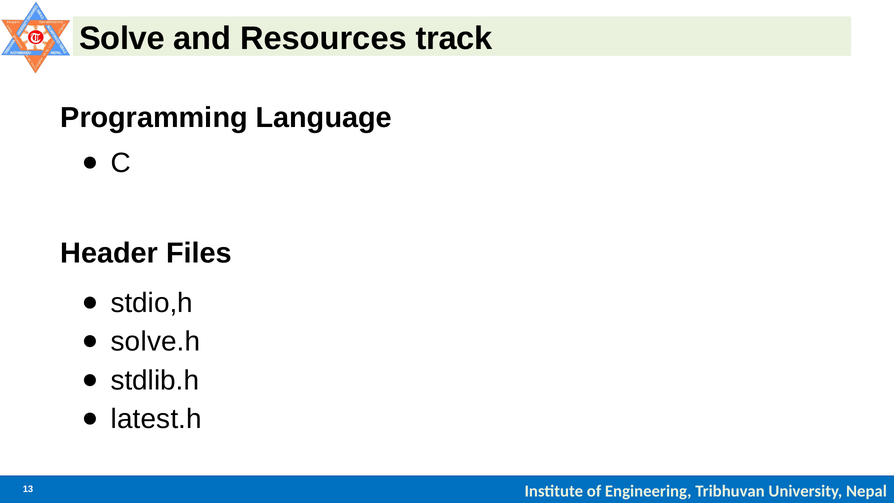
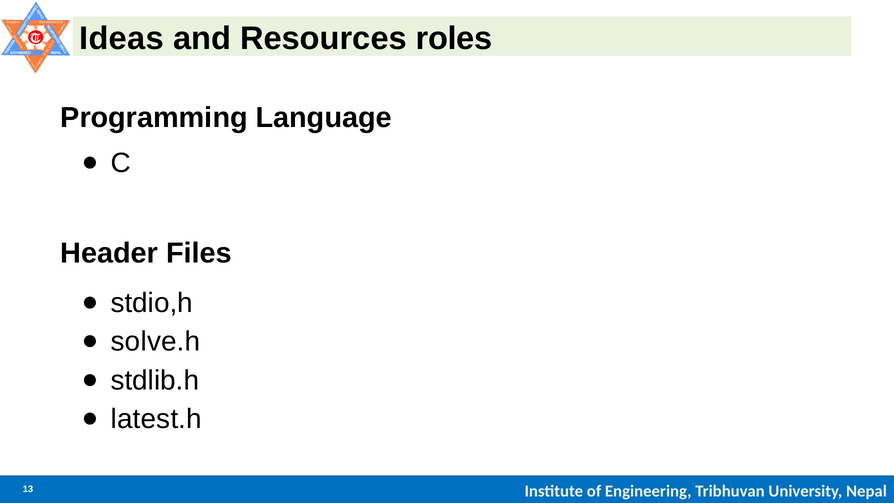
Solve: Solve -> Ideas (122, 38)
track: track -> roles (454, 38)
